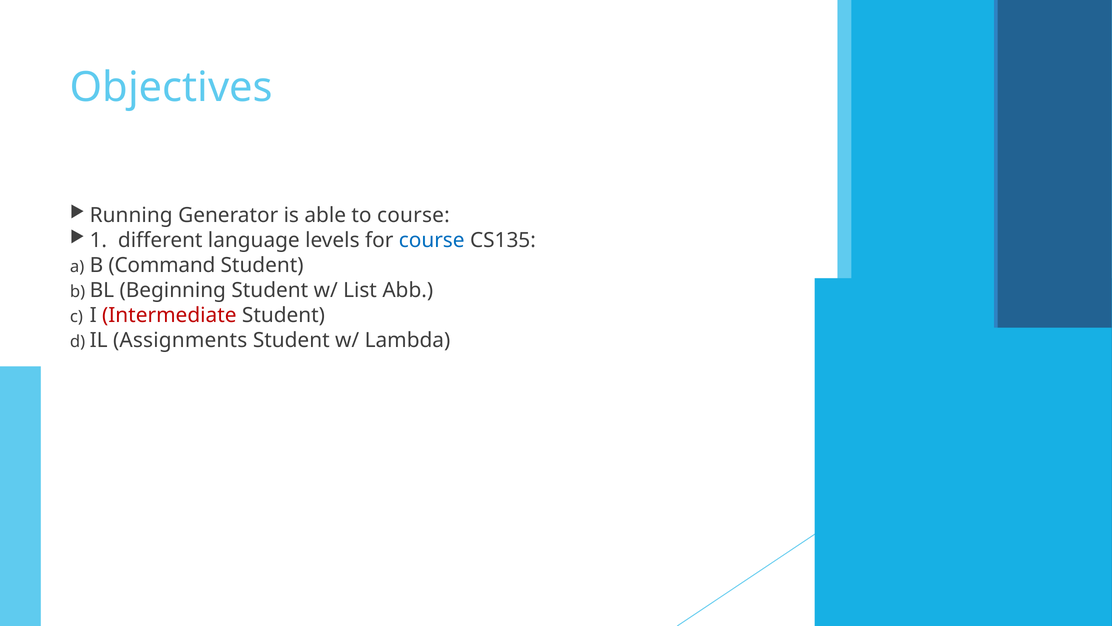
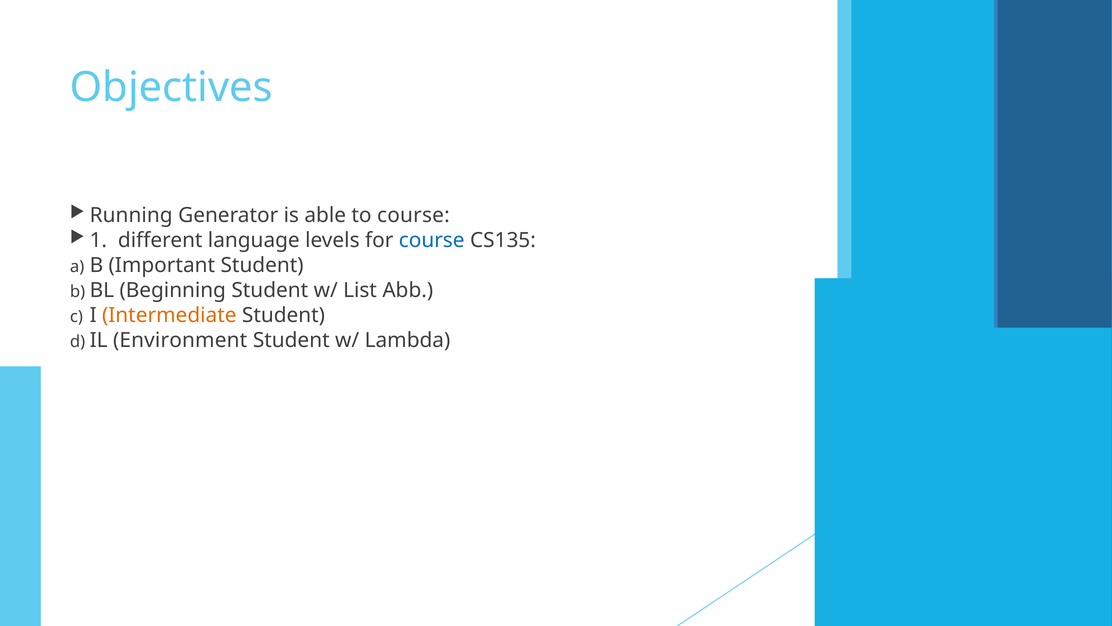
Command: Command -> Important (162, 265)
Intermediate colour: red -> orange (169, 315)
Assignments: Assignments -> Environment (180, 340)
